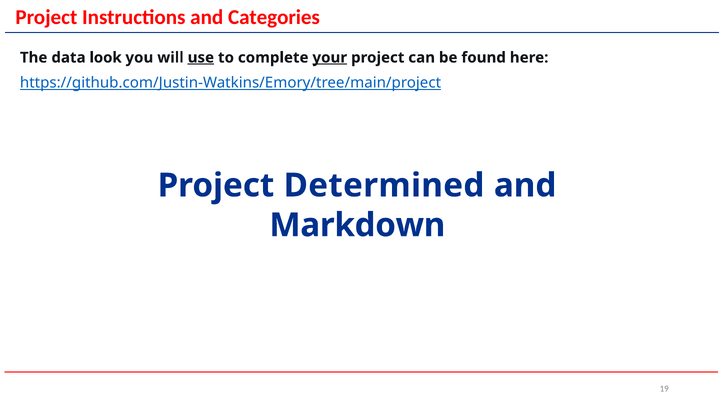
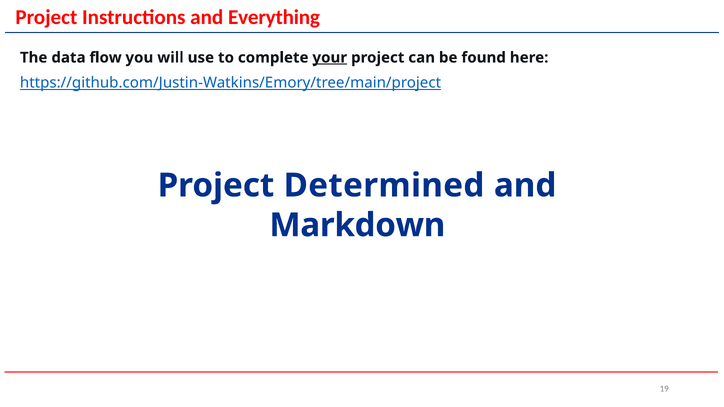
Categories: Categories -> Everything (274, 17)
look: look -> flow (106, 58)
use underline: present -> none (201, 58)
